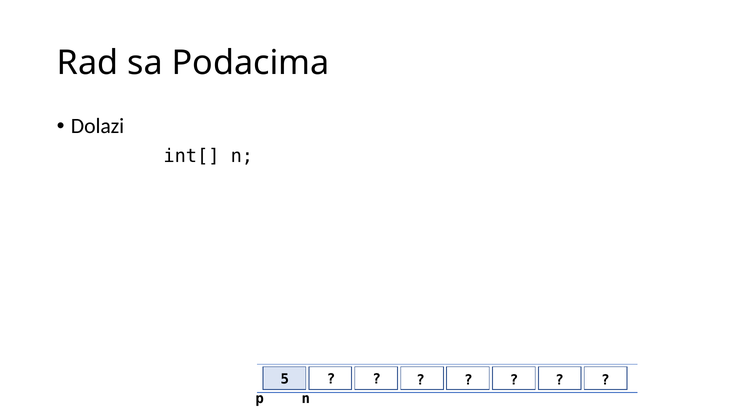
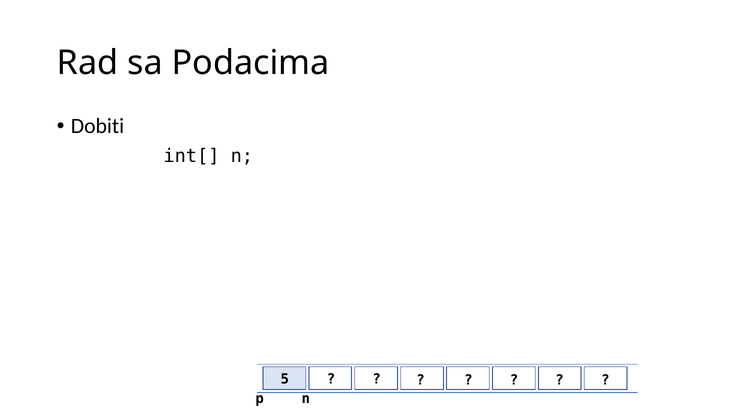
Dolazi: Dolazi -> Dobiti (98, 126)
